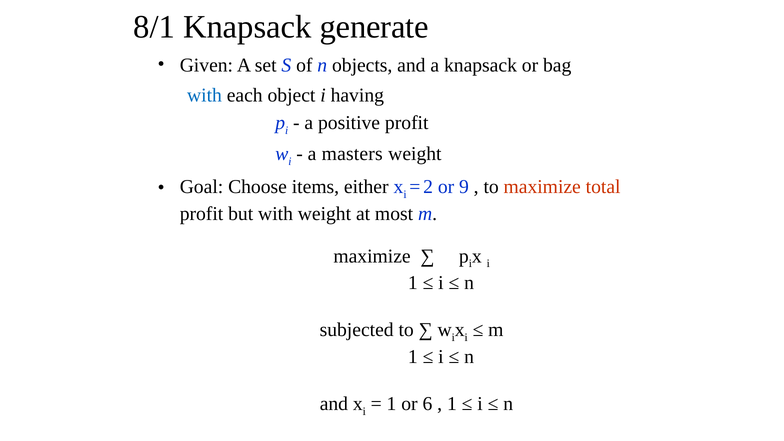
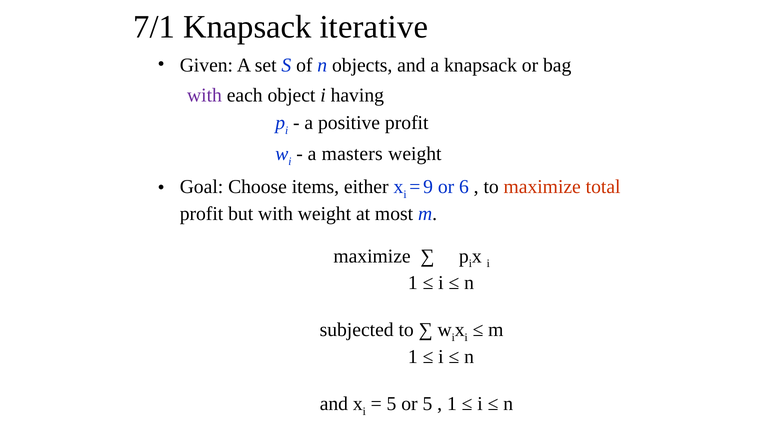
8/1: 8/1 -> 7/1 (154, 27)
generate: generate -> iterative (374, 27)
with colour: blue -> purple (204, 95)
2: 2 -> 9 (428, 187)
9: 9 -> 6 (464, 187)
1: 1 -> 5 (391, 404)
or 6: 6 -> 5 (427, 404)
